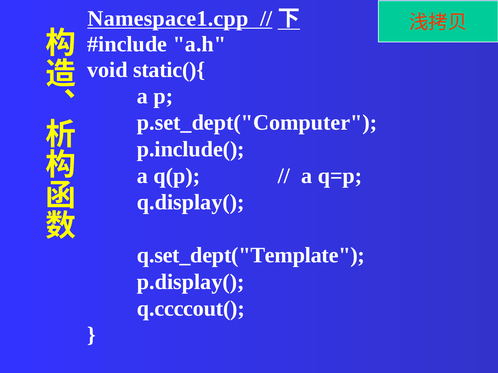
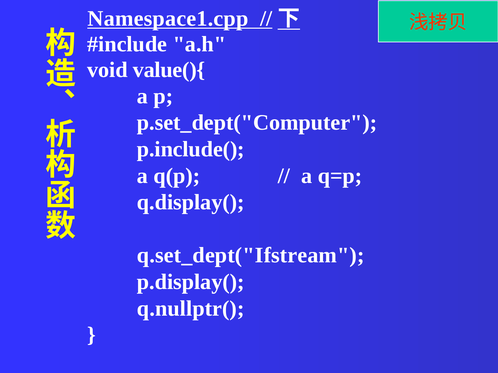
static(){: static(){ -> value(){ (169, 70)
q.set_dept("Template: q.set_dept("Template -> q.set_dept("Ifstream (251, 256)
q.ccccout(: q.ccccout( -> q.nullptr( (191, 309)
